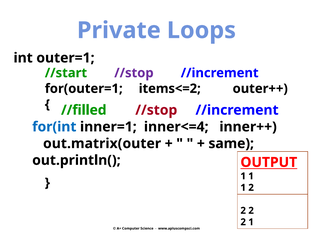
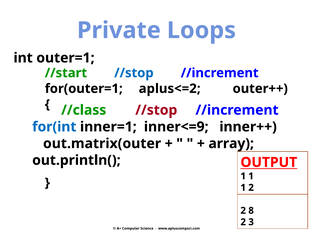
//stop colour: purple -> blue (134, 73)
items<=2: items<=2 -> aplus<=2 (170, 89)
//filled: //filled -> //class (84, 110)
inner<=4: inner<=4 -> inner<=9 (176, 127)
same: same -> array (231, 143)
2: 2 -> 8 (251, 210)
2 1: 1 -> 3 (251, 222)
